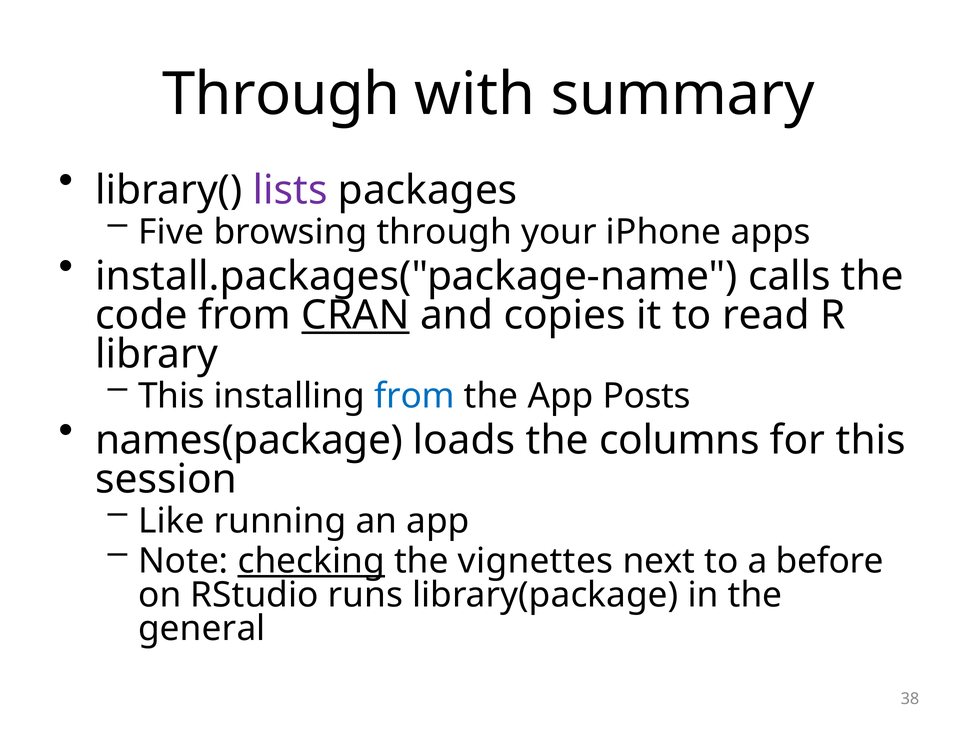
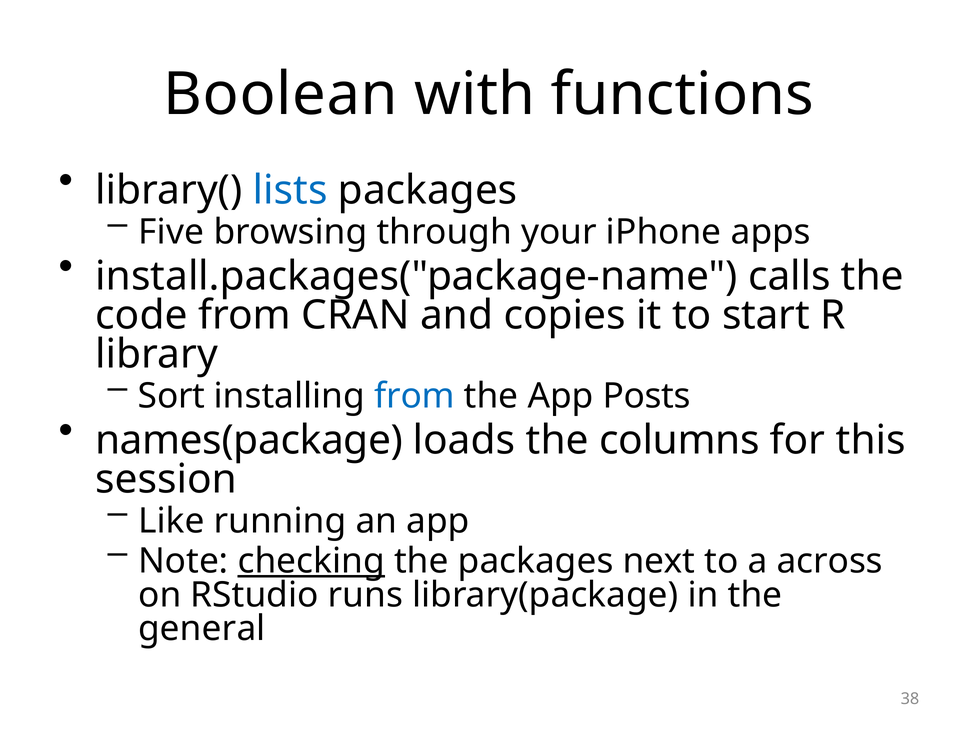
Through: Through -> Boolean (281, 95)
summary: summary -> functions (682, 95)
lists colour: purple -> blue (290, 190)
CRAN underline: present -> none (355, 315)
read: read -> start (766, 315)
This: This -> Sort (171, 396)
the vignettes: vignettes -> packages (536, 561)
before: before -> across (830, 561)
